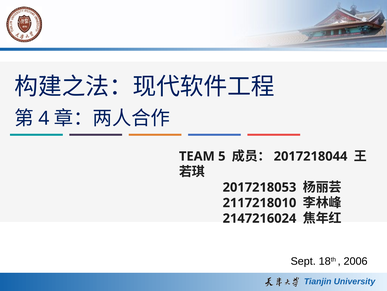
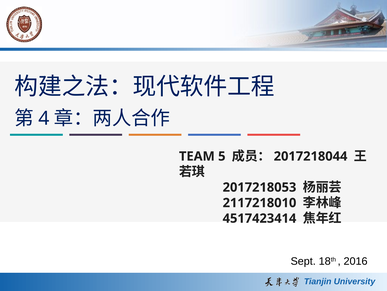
2147216024: 2147216024 -> 4517423414 (259, 218)
2006: 2006 -> 2016 (356, 261)
